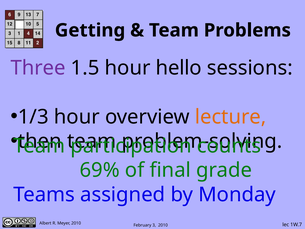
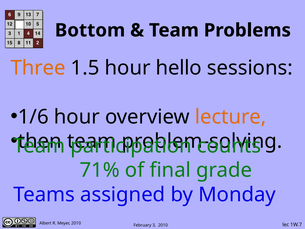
Getting: Getting -> Bottom (90, 30)
Three colour: purple -> orange (38, 68)
1/3: 1/3 -> 1/6 (33, 117)
69%: 69% -> 71% (100, 170)
